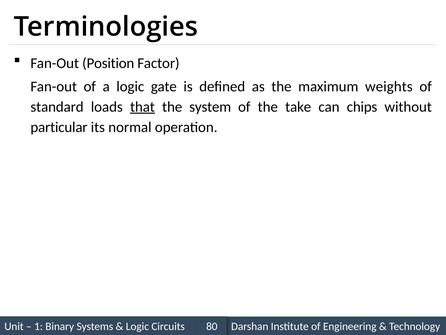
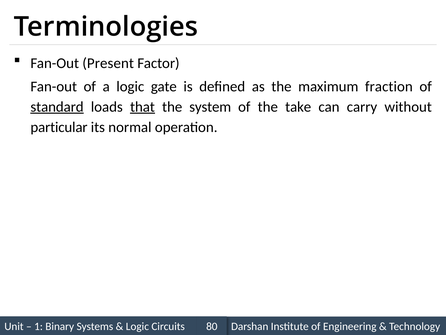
Position: Position -> Present (108, 63)
weights: weights -> fraction (389, 86)
standard underline: none -> present (57, 107)
chips: chips -> carry (362, 107)
